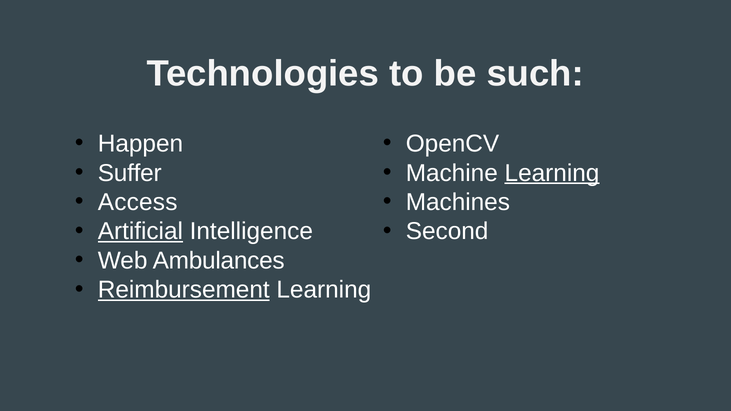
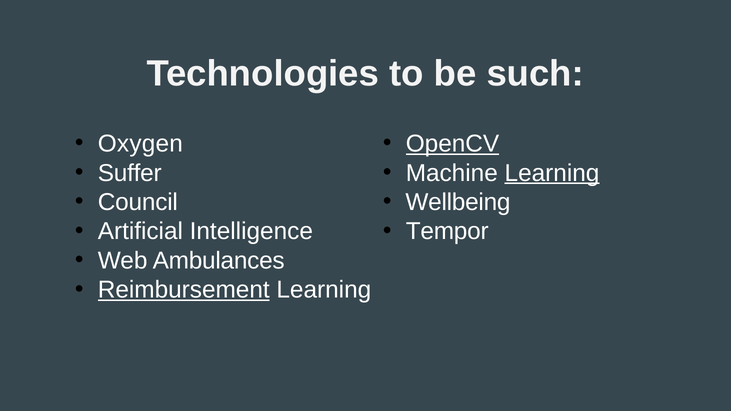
Happen: Happen -> Oxygen (140, 144)
OpenCV underline: none -> present (452, 144)
Access: Access -> Council (138, 202)
Machines: Machines -> Wellbeing (458, 202)
Artificial underline: present -> none (140, 232)
Second: Second -> Tempor (447, 232)
